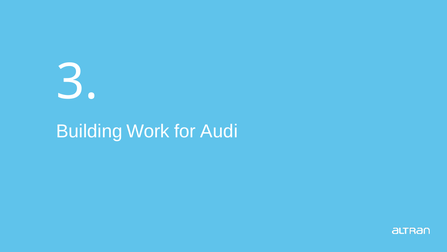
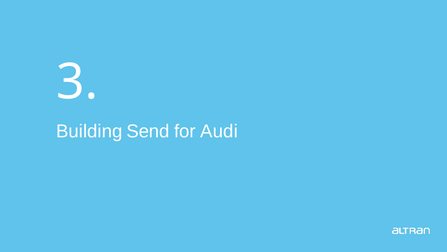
Work: Work -> Send (148, 131)
